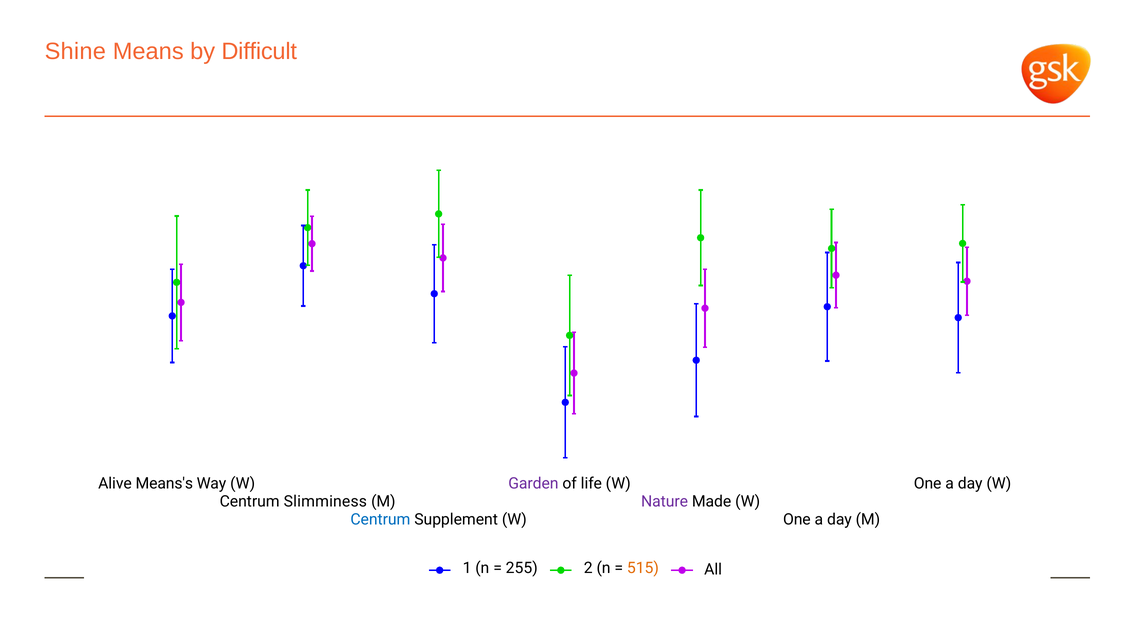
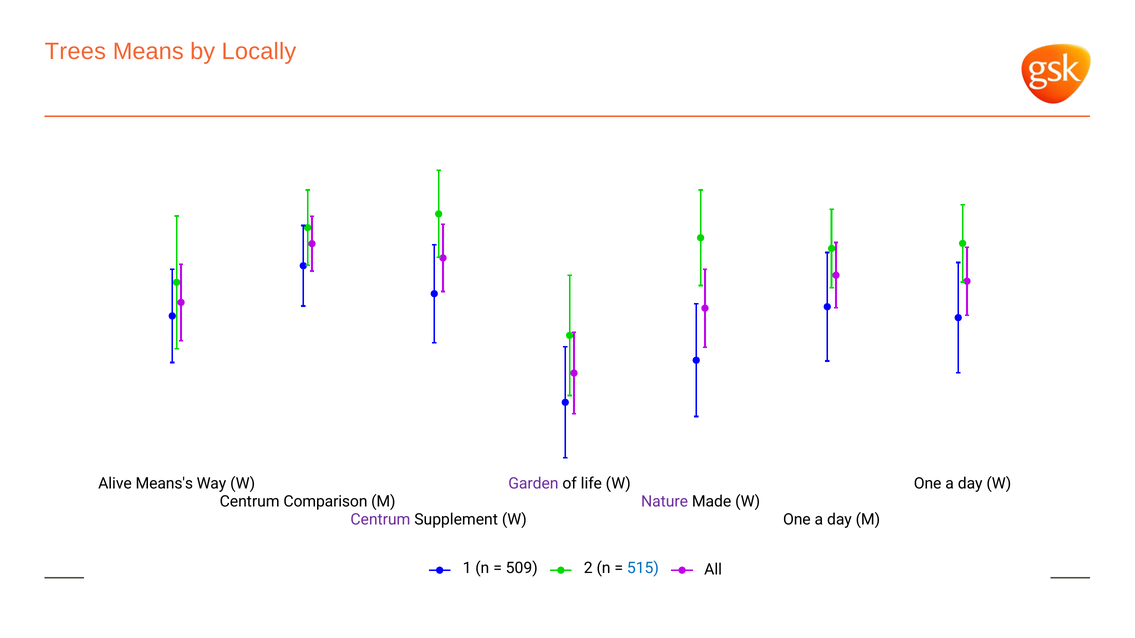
Shine: Shine -> Trees (75, 52)
Difficult: Difficult -> Locally (259, 52)
Slimminess: Slimminess -> Comparison (325, 502)
Centrum colour: blue -> purple (380, 520)
255: 255 -> 509 (522, 568)
515 colour: orange -> blue (643, 568)
